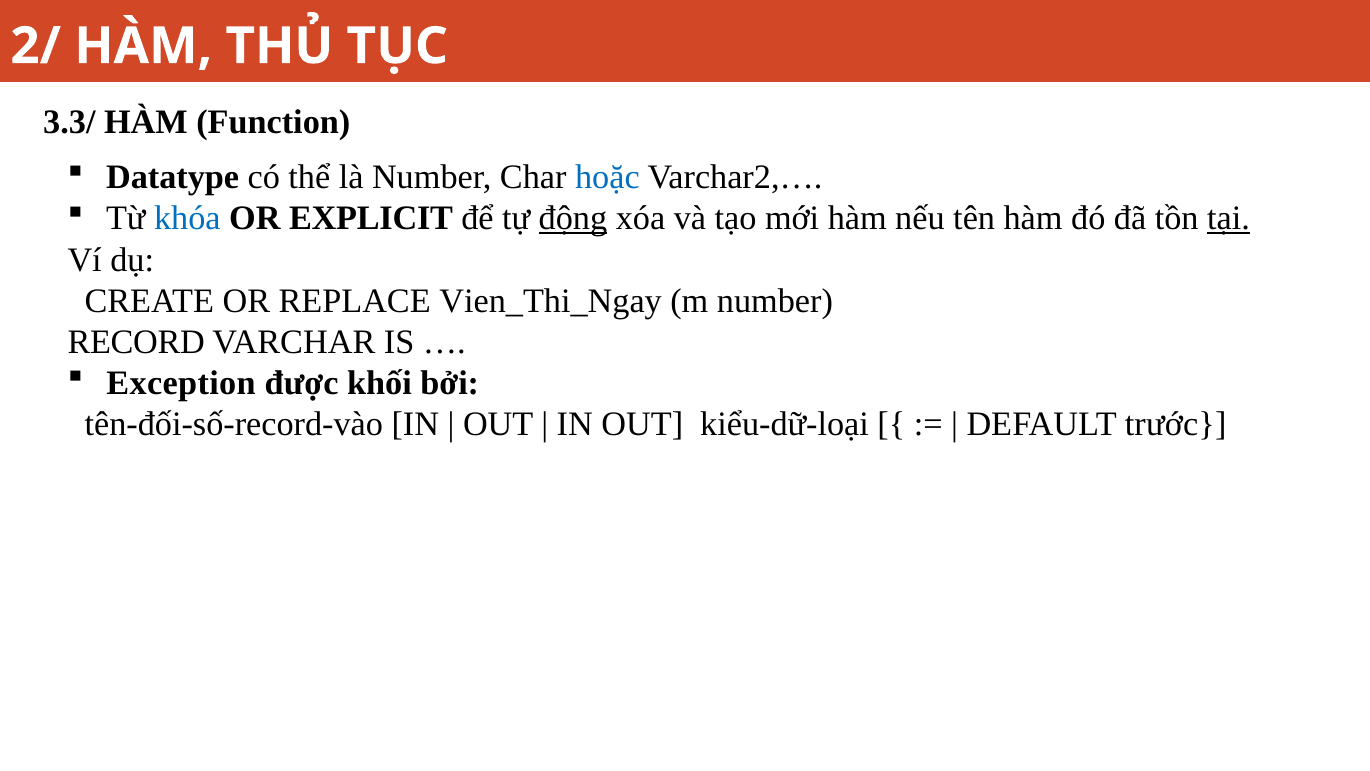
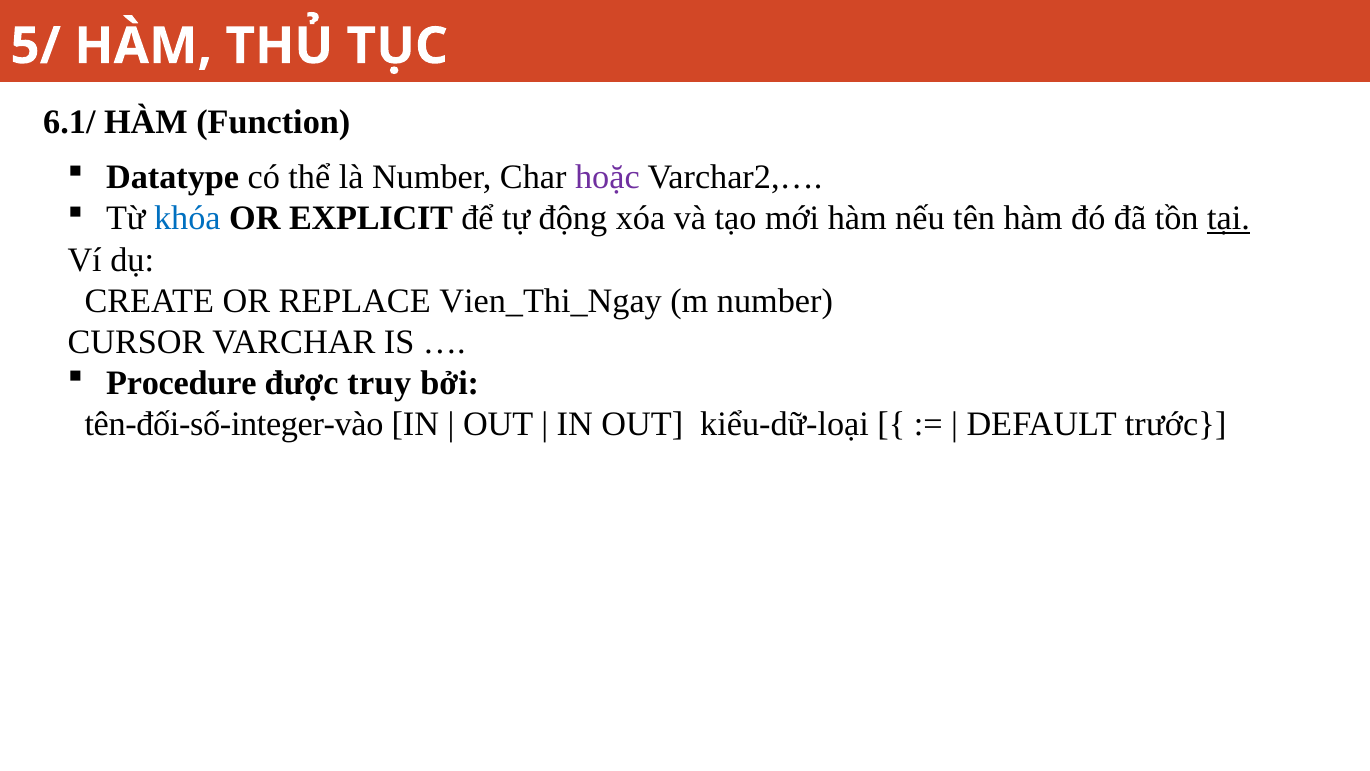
2/: 2/ -> 5/ (36, 46)
3.3/: 3.3/ -> 6.1/ (69, 122)
hoặc colour: blue -> purple (607, 177)
động underline: present -> none (573, 219)
RECORD: RECORD -> CURSOR (136, 342)
Exception: Exception -> Procedure (181, 383)
khối: khối -> truy (379, 383)
tên-đối-số-record-vào: tên-đối-số-record-vào -> tên-đối-số-integer-vào (234, 424)
